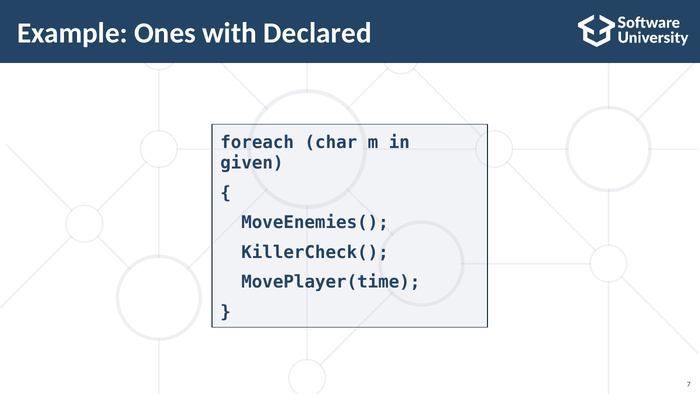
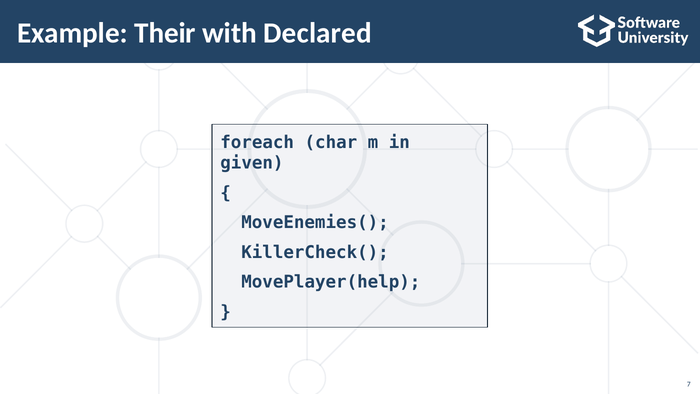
Ones: Ones -> Their (165, 33)
MovePlayer(time: MovePlayer(time -> MovePlayer(help (331, 282)
